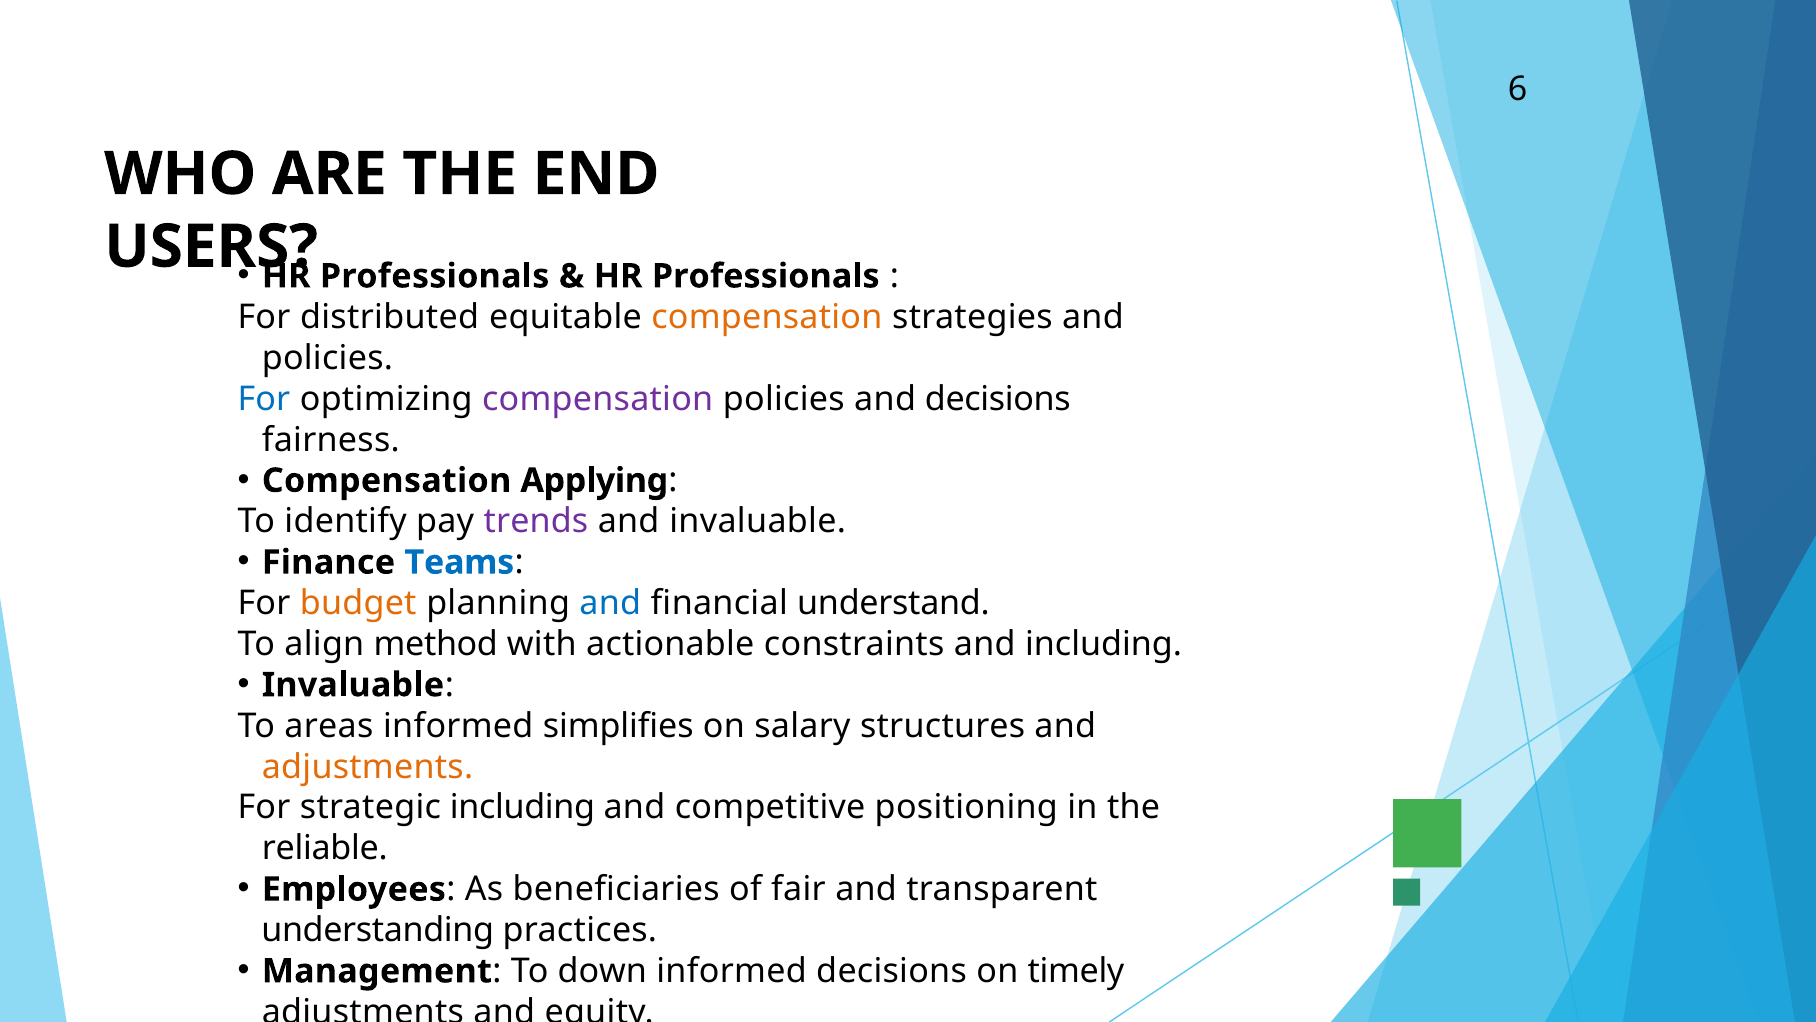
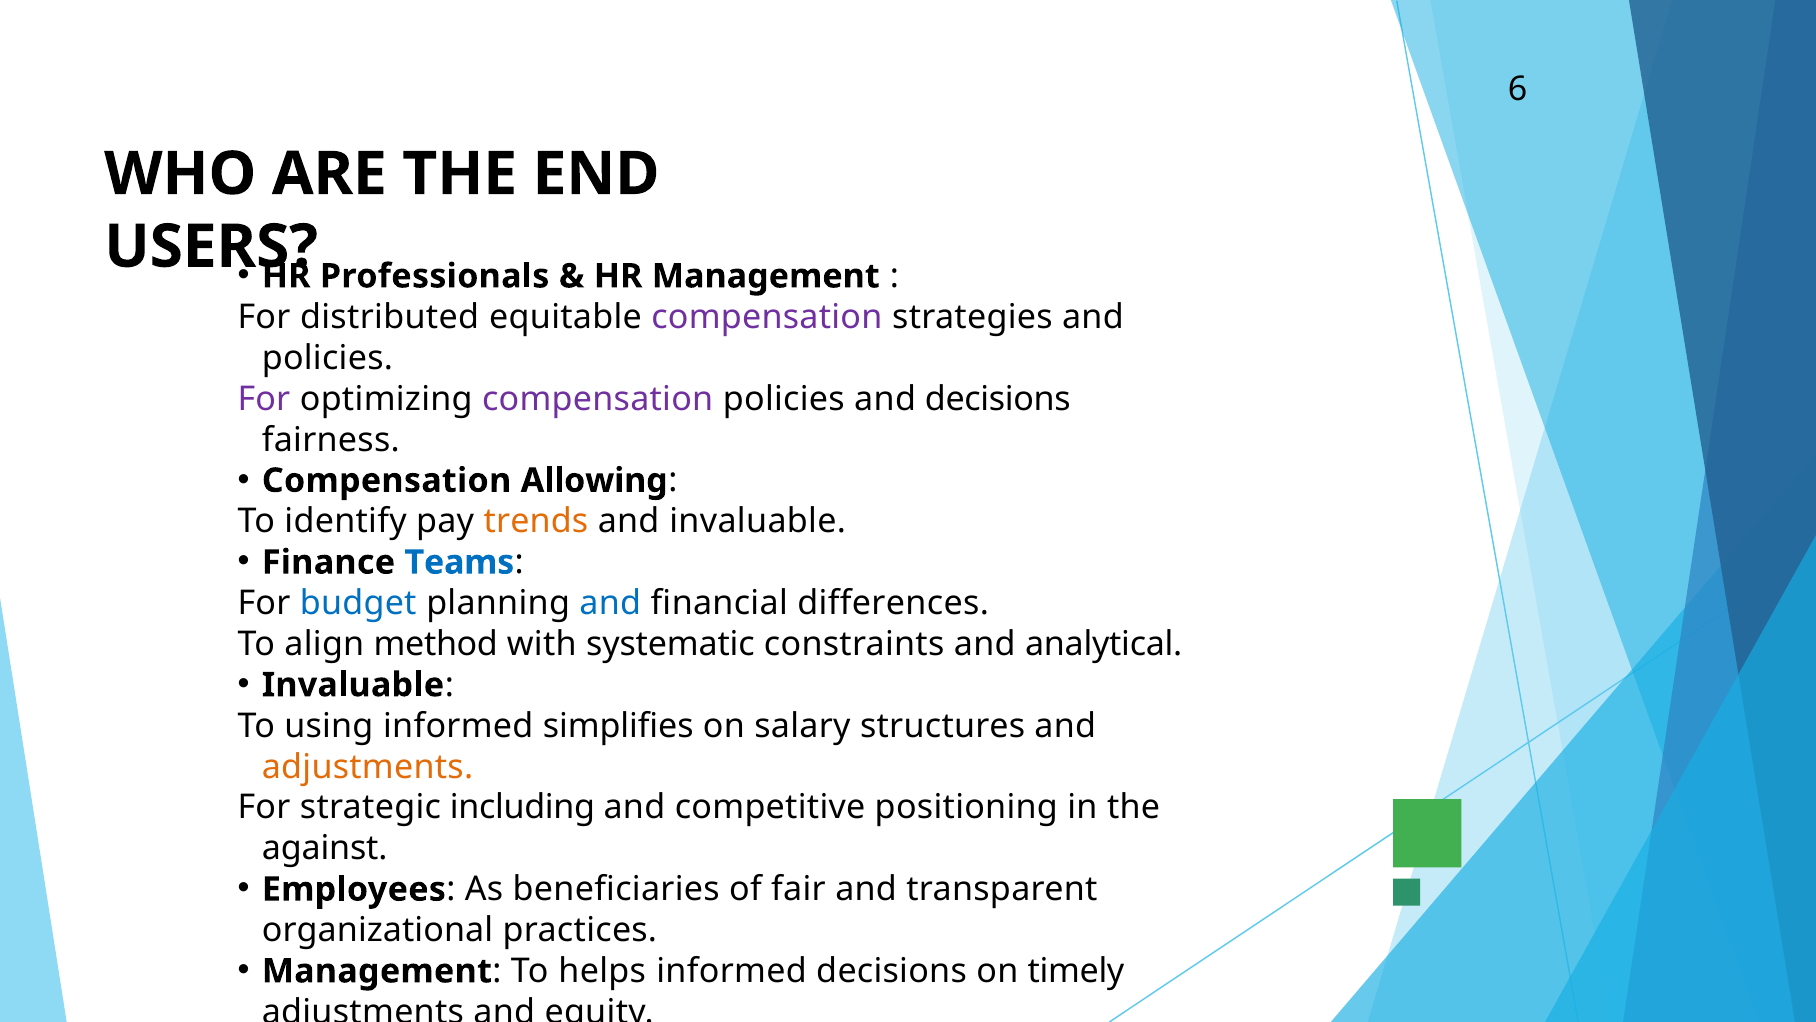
Professionals: Professionals -> Management (766, 276)
compensation colour: orange -> purple (767, 317)
For colour: blue -> purple (264, 399)
Applying: Applying -> Allowing (594, 480)
trends colour: purple -> orange (536, 521)
budget colour: orange -> blue (358, 603)
understand: understand -> differences (893, 603)
actionable: actionable -> systematic (670, 644)
and including: including -> analytical (1104, 644)
areas: areas -> using (329, 726)
reliable: reliable -> against (325, 848)
understanding: understanding -> organizational (377, 930)
down: down -> helps (602, 971)
